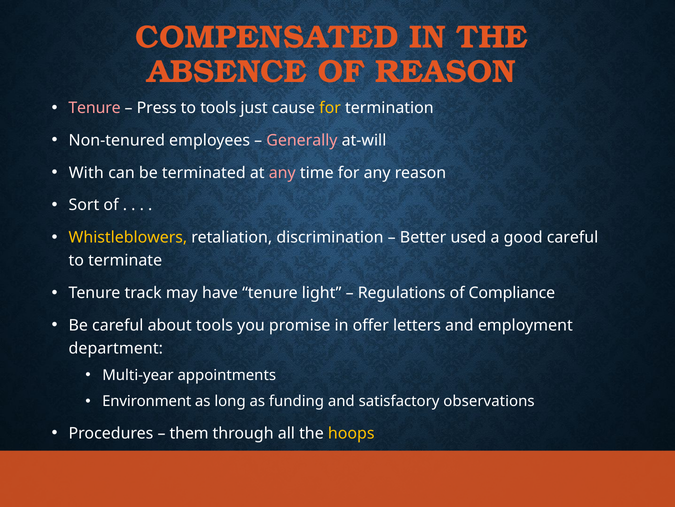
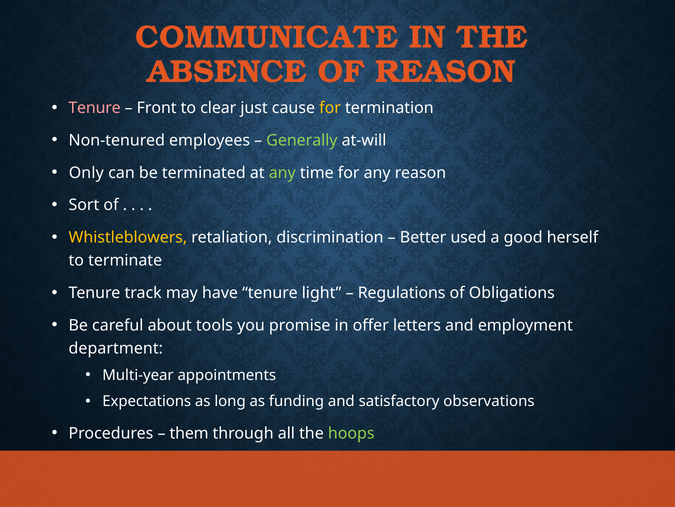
COMPENSATED: COMPENSATED -> COMMUNICATE (267, 37)
Press: Press -> Front (157, 108)
to tools: tools -> clear (218, 108)
Generally colour: pink -> light green (302, 140)
With: With -> Only (86, 173)
any colour: pink -> light green (282, 173)
good careful: careful -> herself (573, 237)
Compliance: Compliance -> Obligations (512, 293)
Environment: Environment -> Expectations (147, 401)
hoops colour: yellow -> light green (351, 433)
